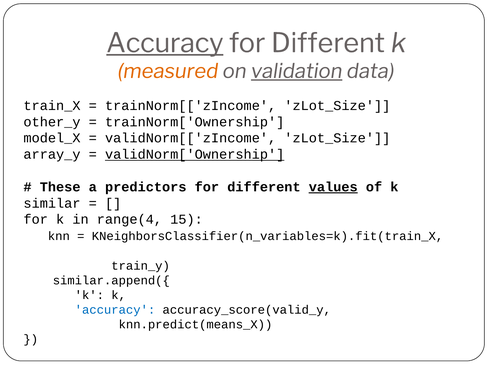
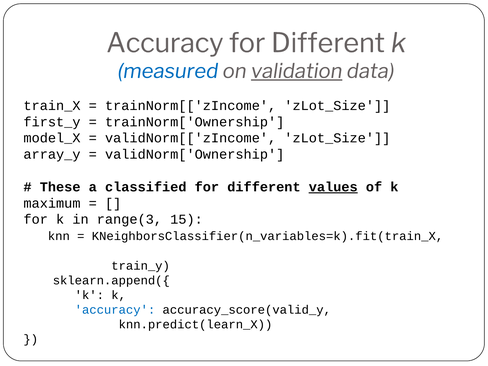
Accuracy underline: present -> none (165, 43)
measured colour: orange -> blue (168, 71)
other_y: other_y -> first_y (52, 122)
validNorm['Ownership underline: present -> none (195, 154)
predictors: predictors -> classified (146, 187)
similar: similar -> maximum (52, 203)
range(4: range(4 -> range(3 (129, 220)
similar.append({: similar.append({ -> sklearn.append({ (111, 280)
knn.predict(means_X: knn.predict(means_X -> knn.predict(learn_X (195, 324)
